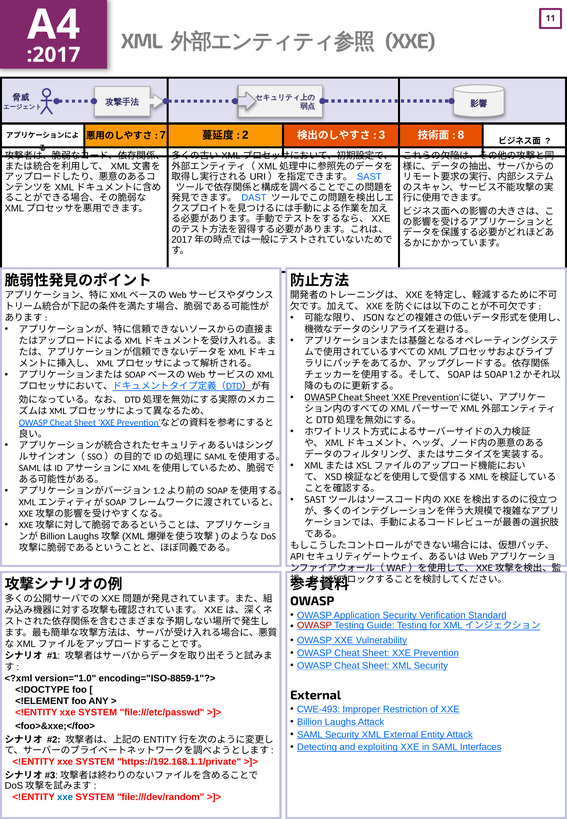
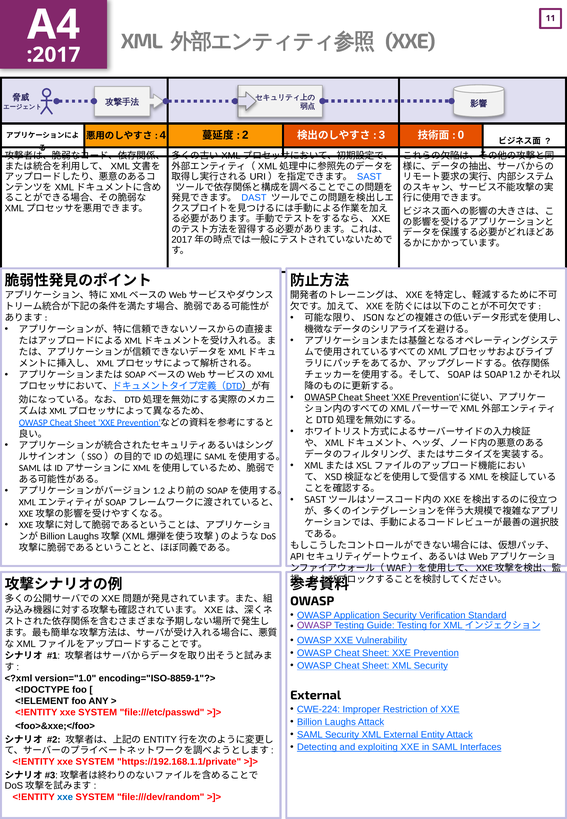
7: 7 -> 4 (163, 135)
8: 8 -> 0 (461, 135)
OWASP colour: red -> purple (314, 625)
CWE-493: CWE-493 -> CWE-224 (318, 709)
